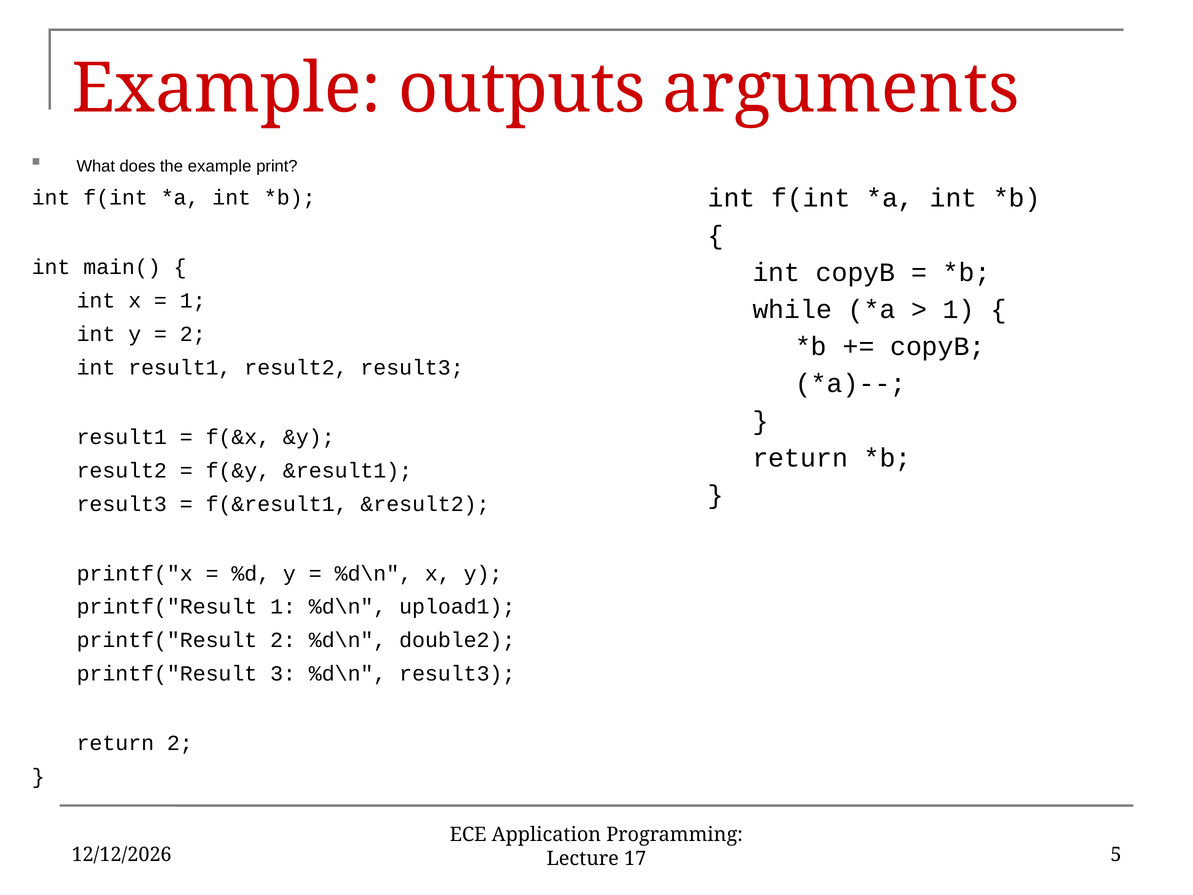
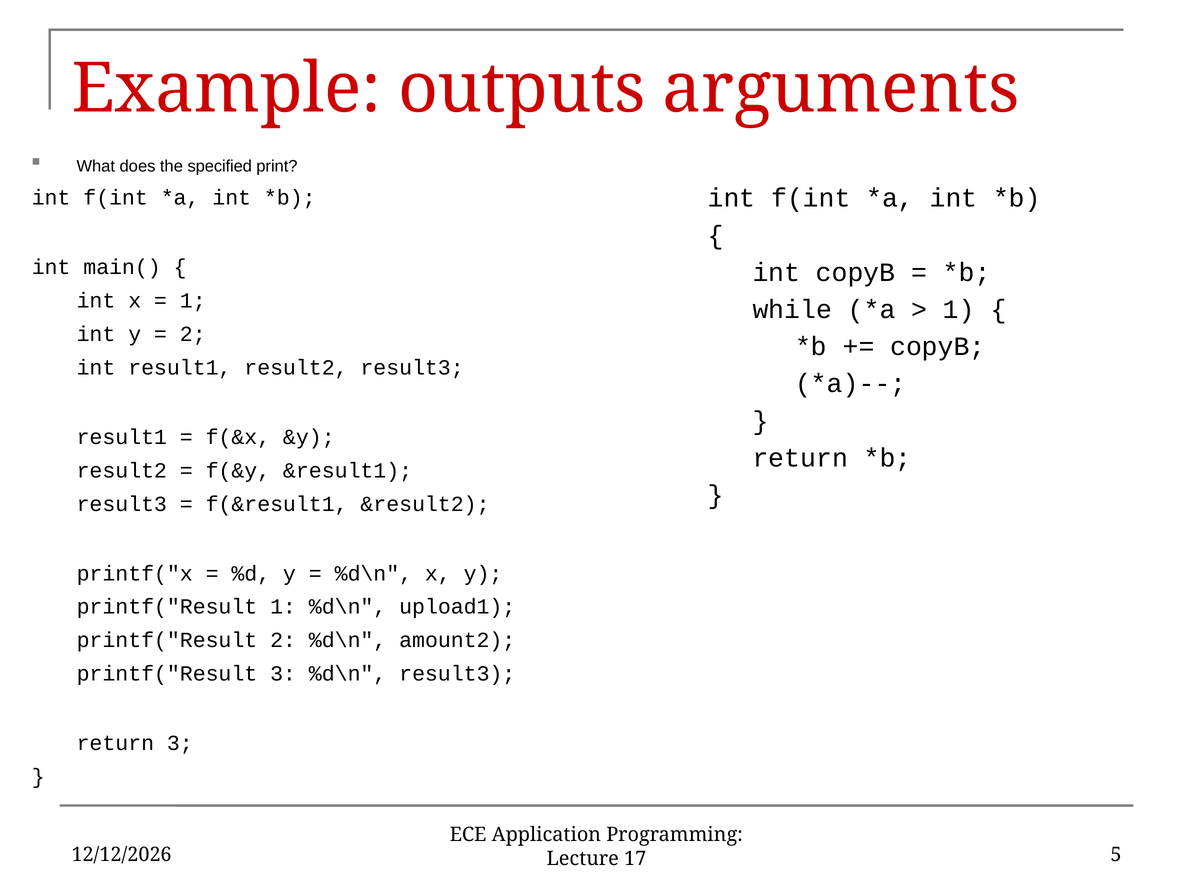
the example: example -> specified (220, 166)
double2: double2 -> amount2 (457, 640)
return 2: 2 -> 3 (180, 743)
